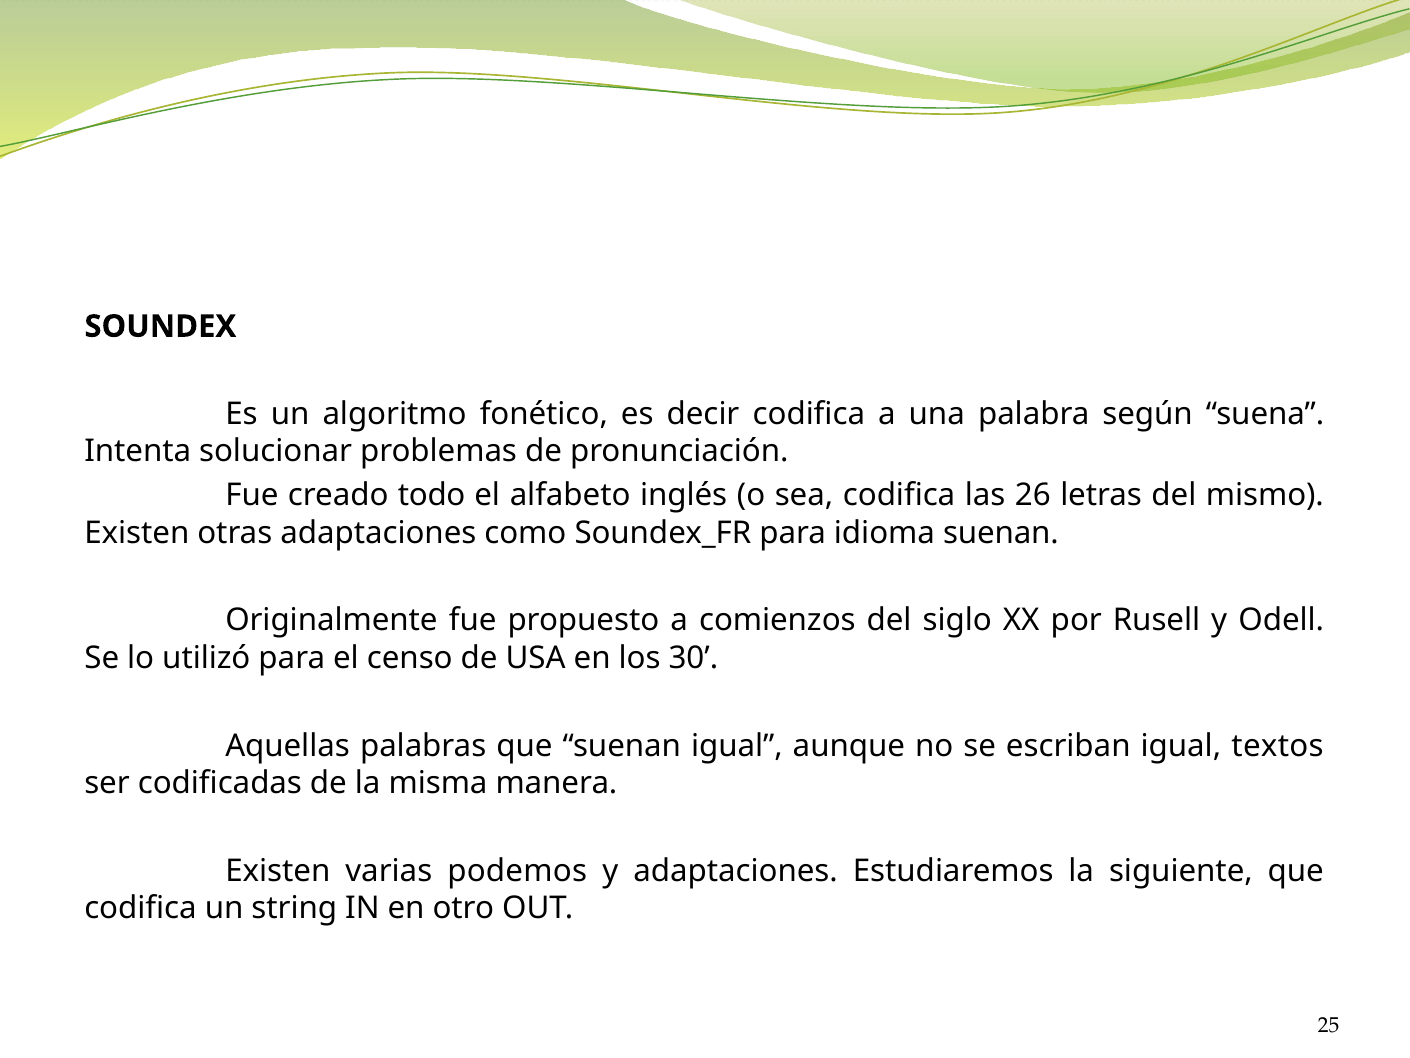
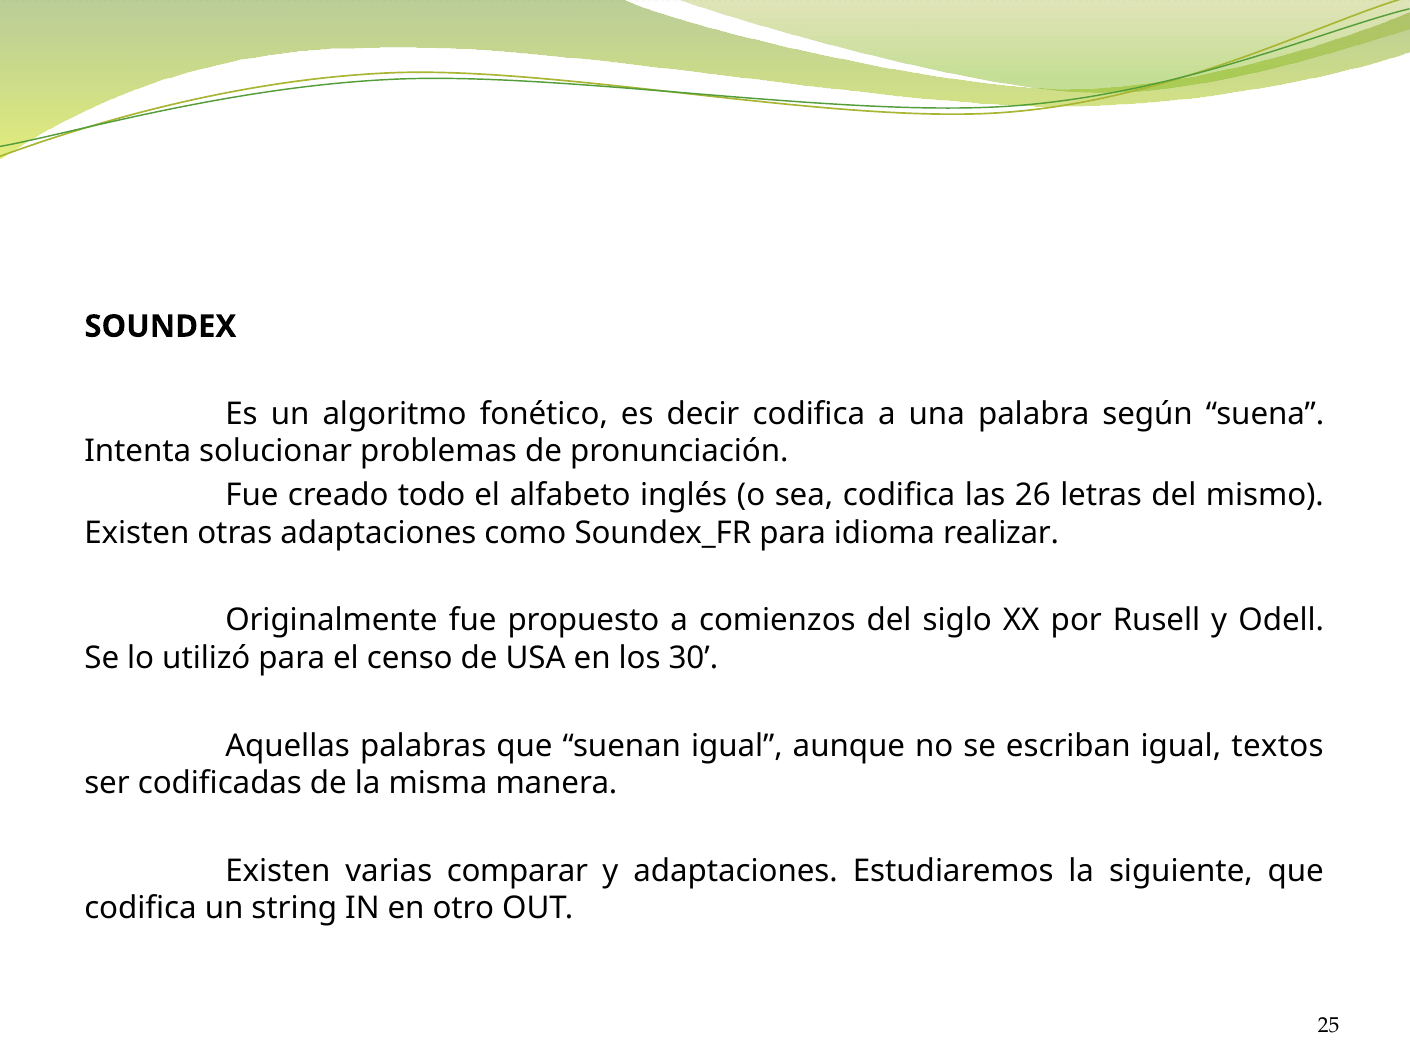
idioma suenan: suenan -> realizar (1001, 533)
podemos: podemos -> comparar (517, 871)
